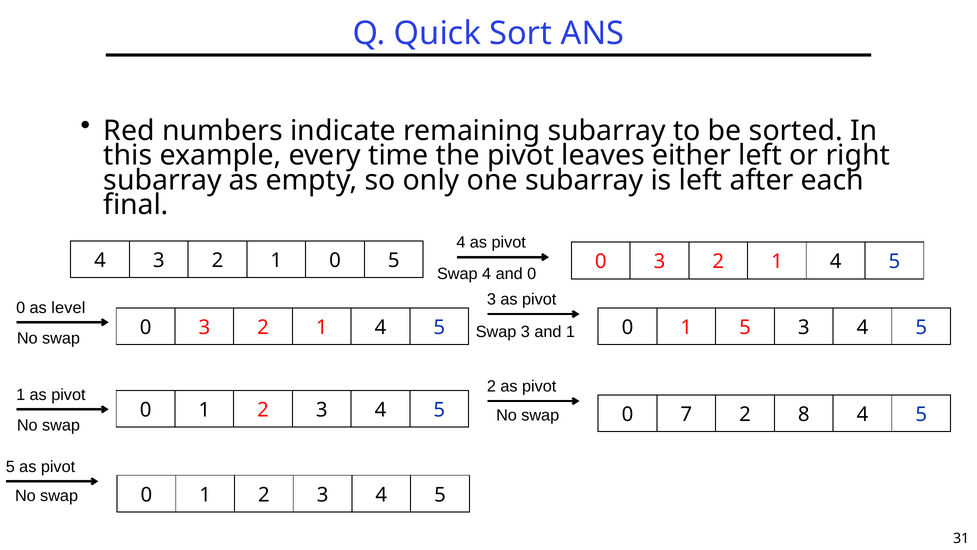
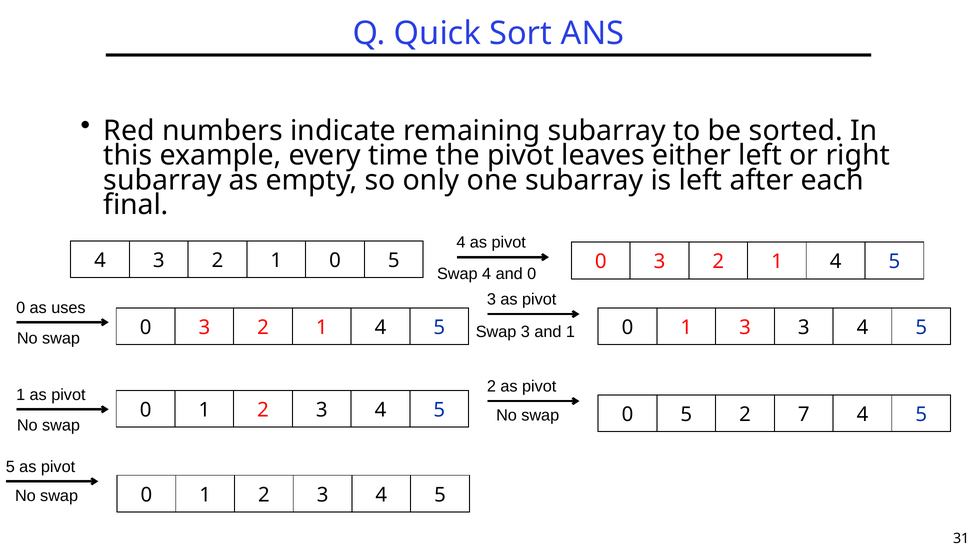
level: level -> uses (68, 307)
1 5: 5 -> 3 (745, 327)
7: 7 -> 5 (686, 414)
8: 8 -> 7 (804, 414)
